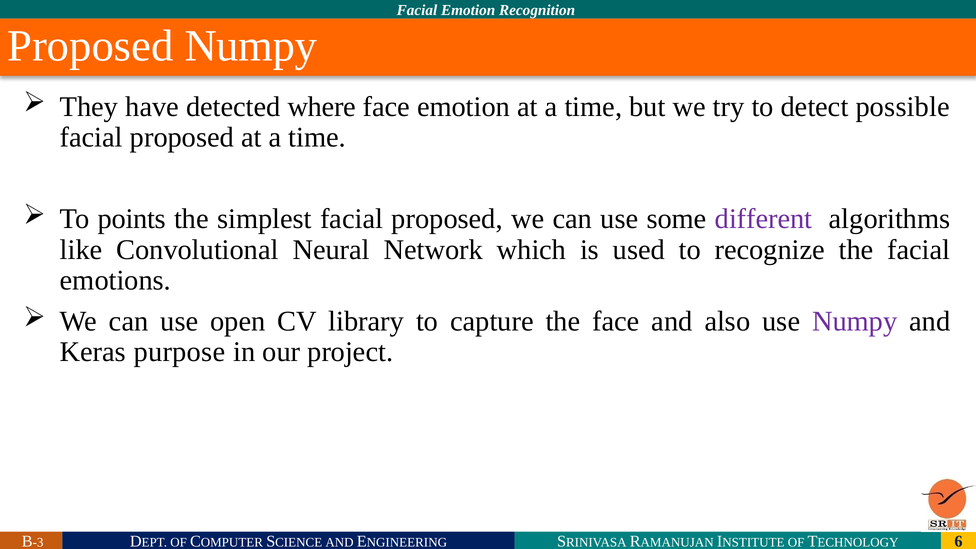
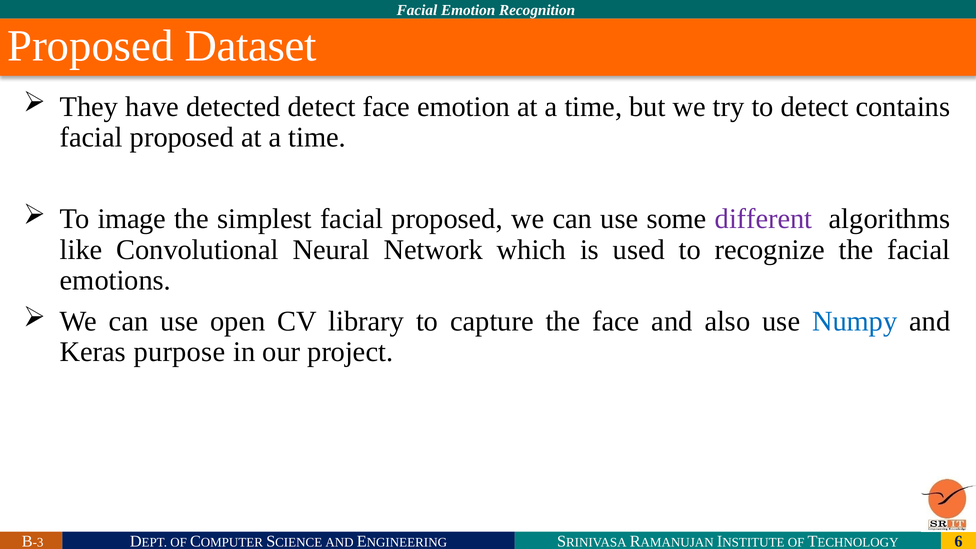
Proposed Numpy: Numpy -> Dataset (251, 46)
detected where: where -> detect (322, 107)
possible: possible -> contains (903, 107)
points: points -> image (132, 219)
Numpy colour: purple -> blue (855, 321)
